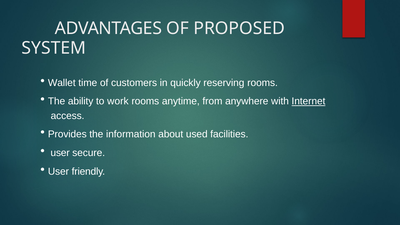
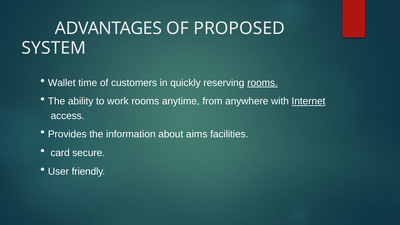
rooms underline: none -> present (263, 83)
used: used -> aims (197, 134)
user: user -> card (60, 153)
